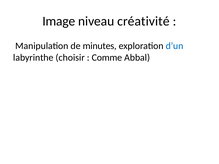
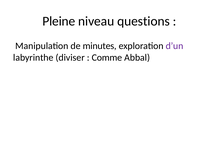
Image: Image -> Pleine (59, 21)
créativité: créativité -> questions (143, 21)
d’un colour: blue -> purple (175, 46)
choisir: choisir -> diviser (70, 58)
